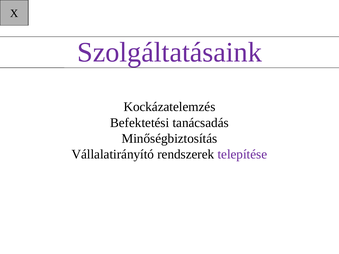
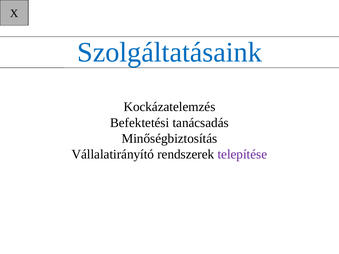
Szolgáltatásaink colour: purple -> blue (169, 52)
